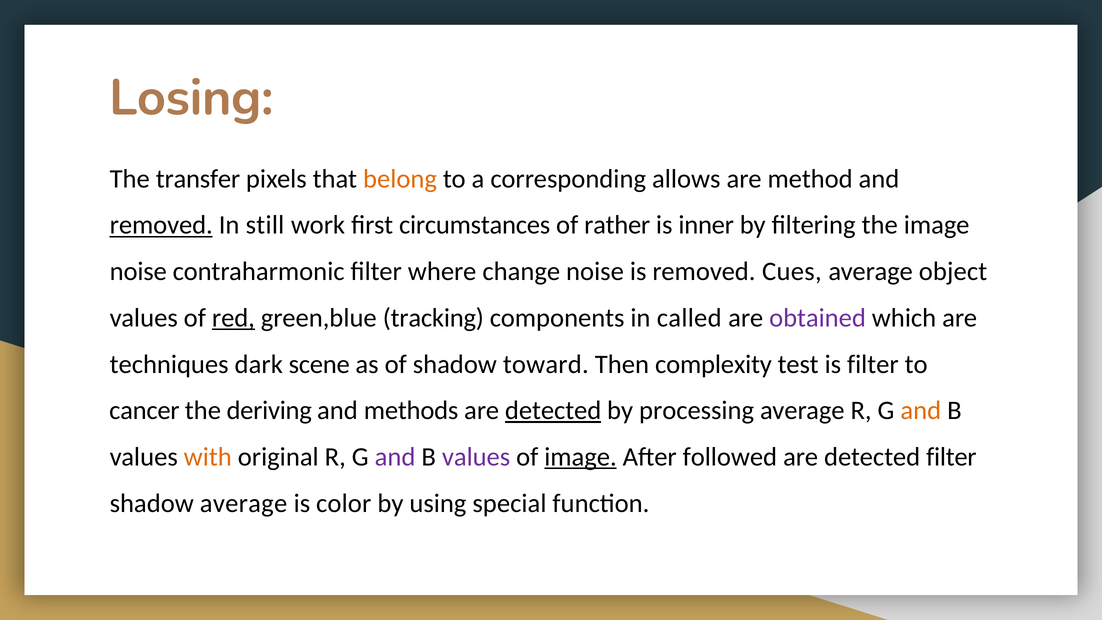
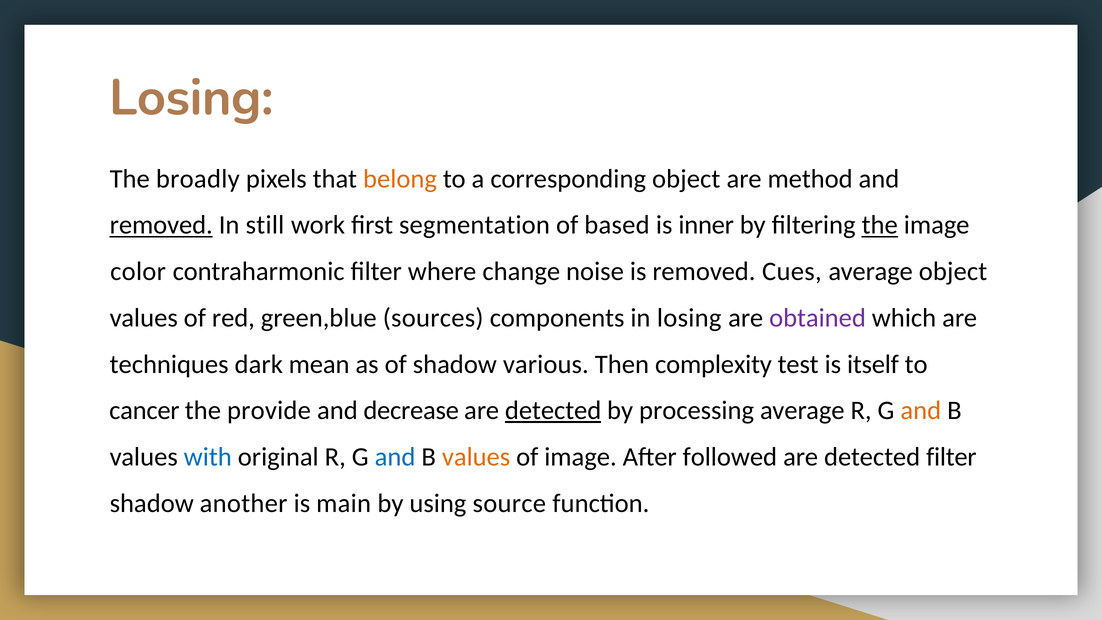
transfer: transfer -> broadly (198, 179)
corresponding allows: allows -> object (686, 179)
circumstances: circumstances -> segmentation (474, 225)
rather: rather -> based (617, 225)
the underline: none -> present (880, 225)
noise: noise -> color (138, 271)
red underline: present -> none (233, 318)
tracking: tracking -> sources (433, 318)
in called: called -> losing (689, 318)
scene: scene -> mean (319, 364)
toward: toward -> various (546, 364)
is filter: filter -> itself (873, 364)
deriving: deriving -> provide (269, 410)
methods: methods -> decrease (411, 410)
with colour: orange -> blue (208, 457)
and colour: purple -> blue (395, 457)
values colour: purple -> orange (476, 457)
image underline: present -> none (581, 457)
shadow average: average -> another (244, 503)
color: color -> main (344, 503)
special: special -> source (509, 503)
